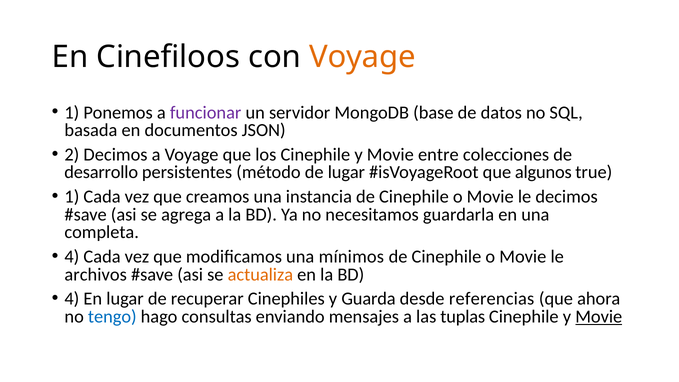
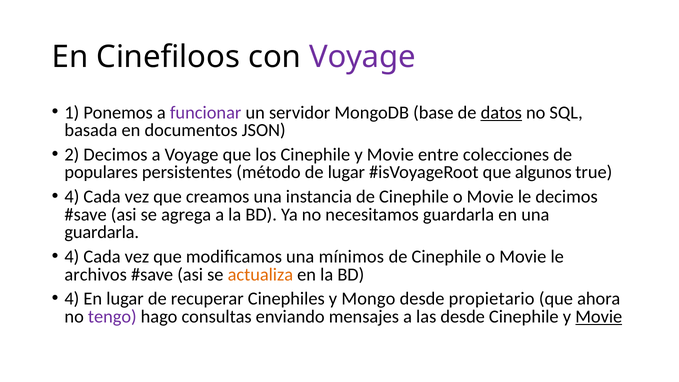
Voyage colour: orange -> purple (362, 57)
datos underline: none -> present (501, 112)
desarrollo: desarrollo -> populares (101, 172)
1: 1 -> 4 (72, 197)
completa: completa -> guardarla (102, 232)
Guarda: Guarda -> Mongo (368, 299)
referencias: referencias -> propietario (492, 299)
tengo colour: blue -> purple (112, 317)
las tuplas: tuplas -> desde (463, 317)
